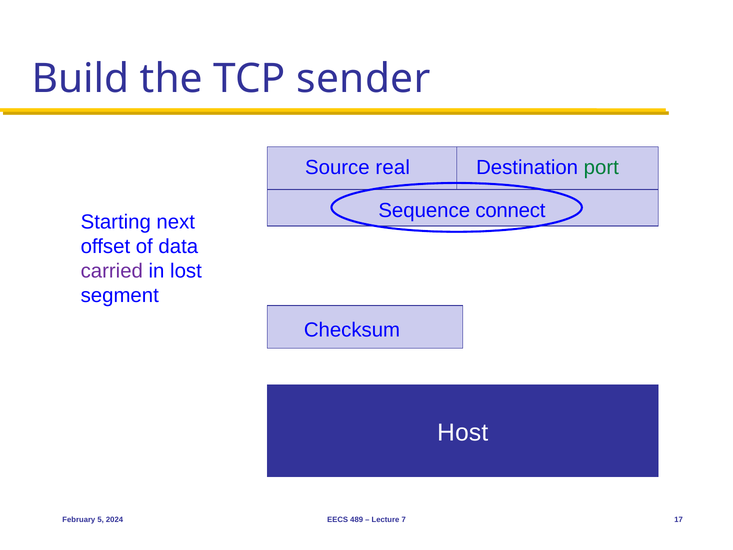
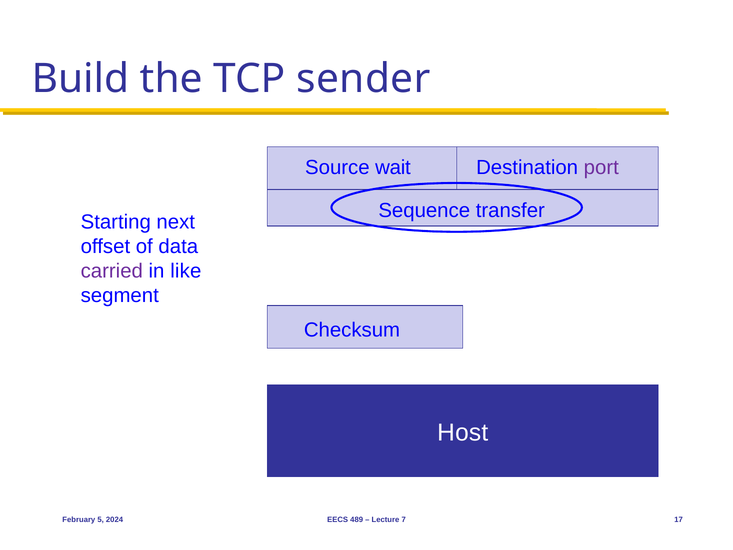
real: real -> wait (393, 168)
port colour: green -> purple (601, 168)
connect: connect -> transfer (510, 210)
lost: lost -> like (186, 271)
